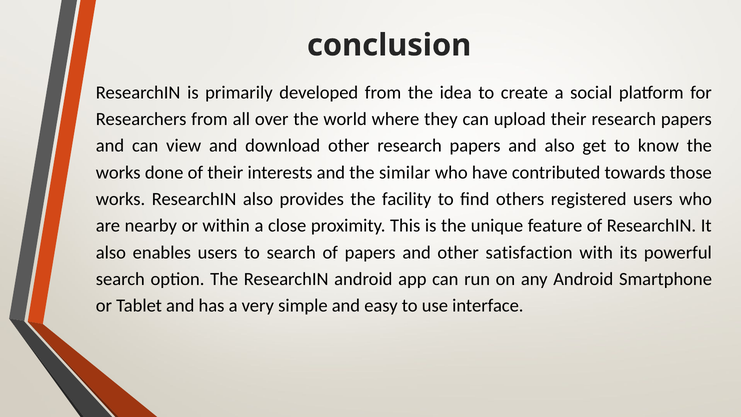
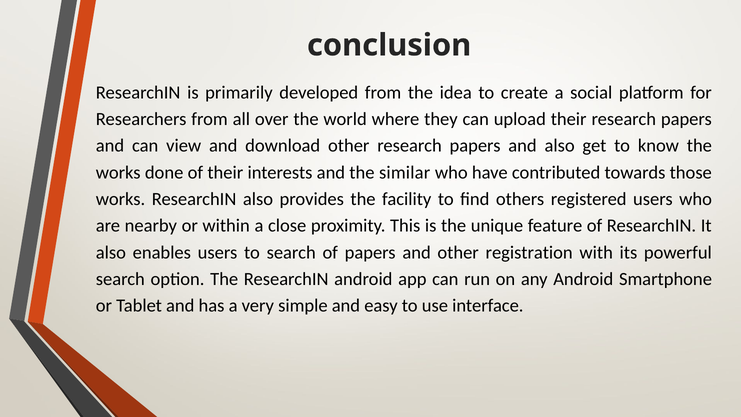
satisfaction: satisfaction -> registration (529, 252)
